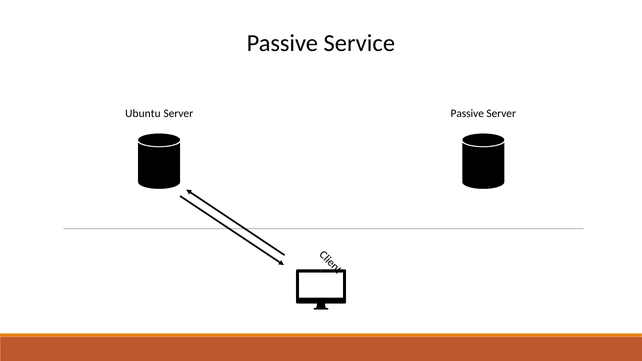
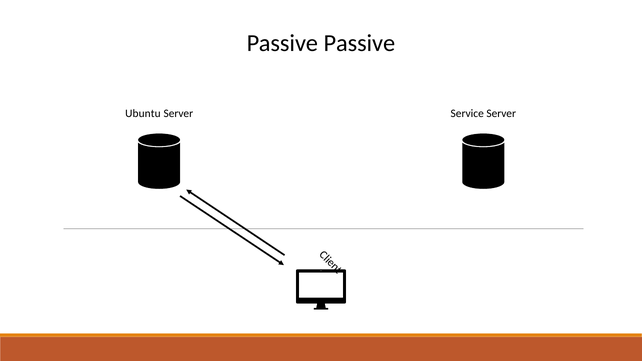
Passive Service: Service -> Passive (359, 43)
Server Passive: Passive -> Service (467, 114)
